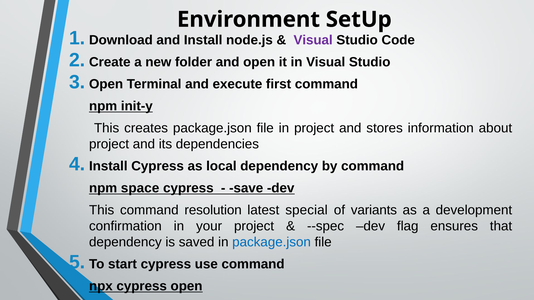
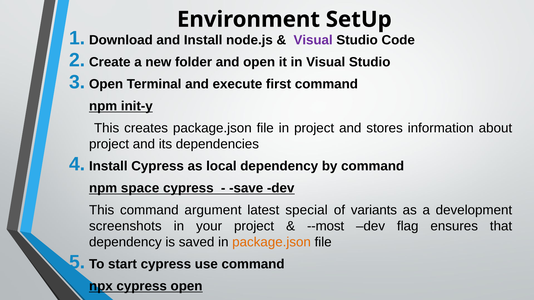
resolution: resolution -> argument (213, 210)
confirmation: confirmation -> screenshots (125, 226)
--spec: --spec -> --most (326, 226)
package.json colour: blue -> orange (272, 242)
